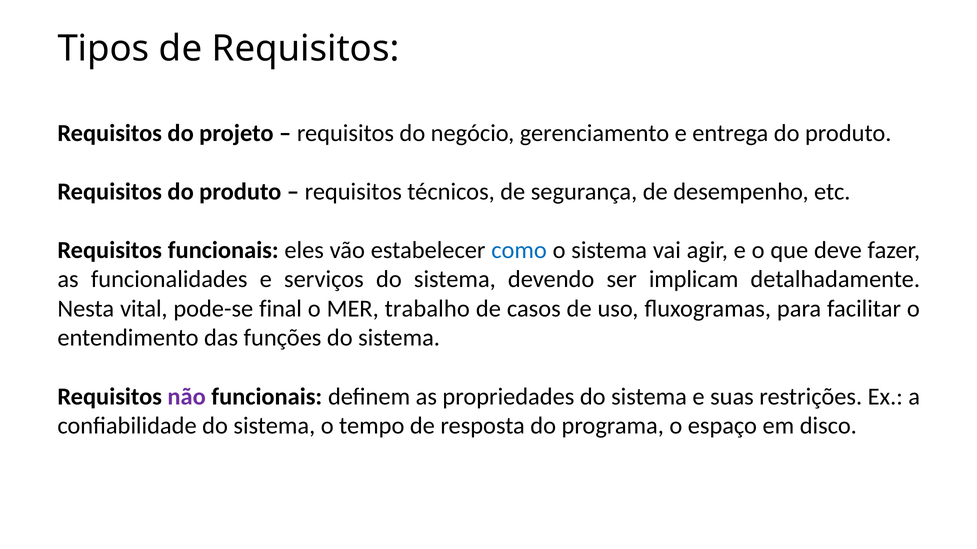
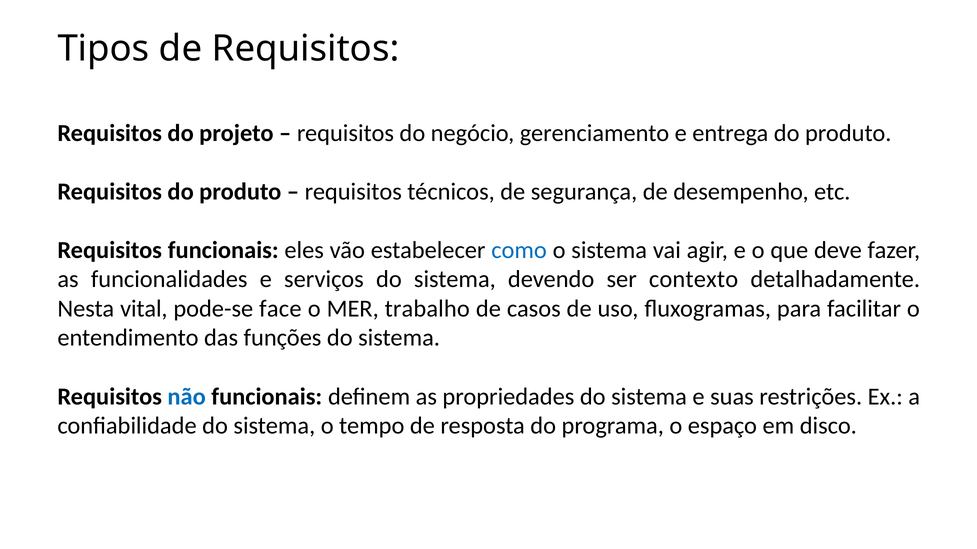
implicam: implicam -> contexto (694, 280)
final: final -> face (280, 309)
não colour: purple -> blue (187, 397)
